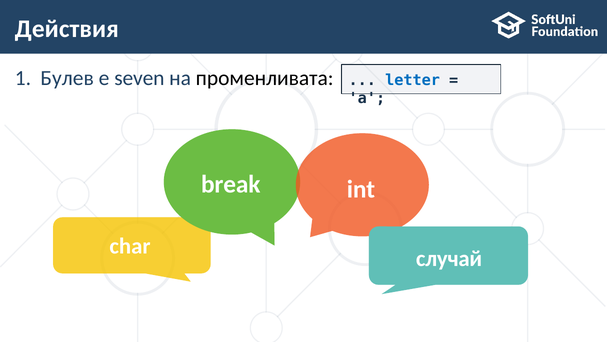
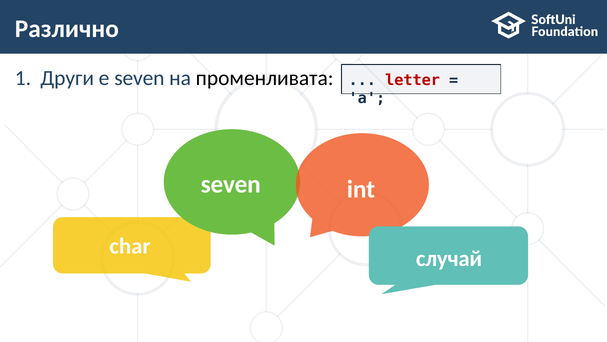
Действия: Действия -> Различно (67, 29)
Булев: Булев -> Други (67, 78)
letter colour: blue -> red (413, 80)
break: break -> seven (231, 184)
